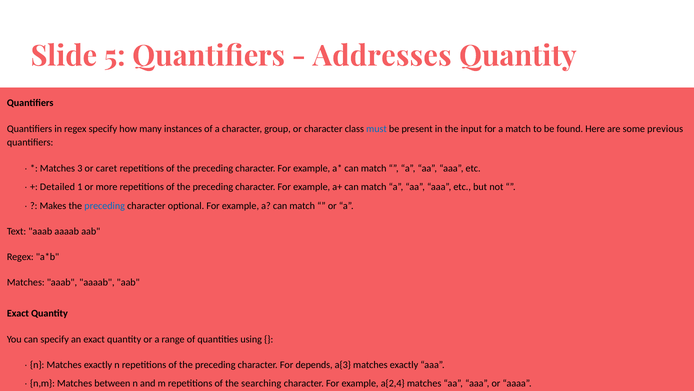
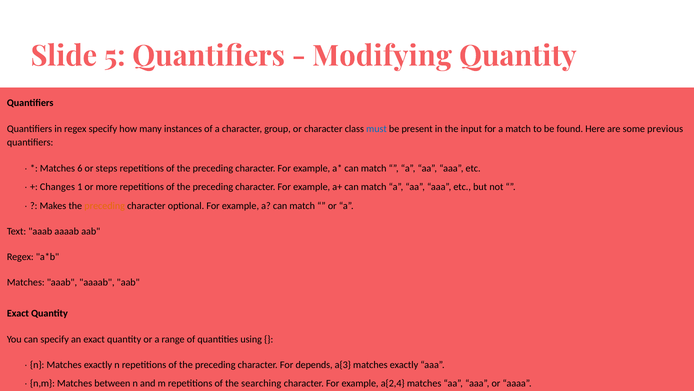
Addresses: Addresses -> Modifying (382, 56)
3: 3 -> 6 (80, 168)
caret: caret -> steps (107, 168)
Detailed: Detailed -> Changes (57, 187)
preceding colour: blue -> orange (105, 205)
